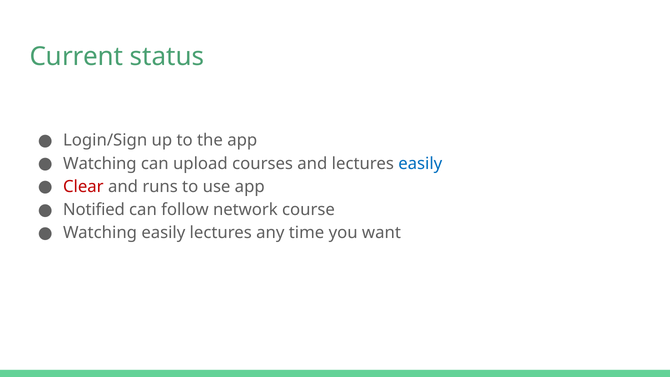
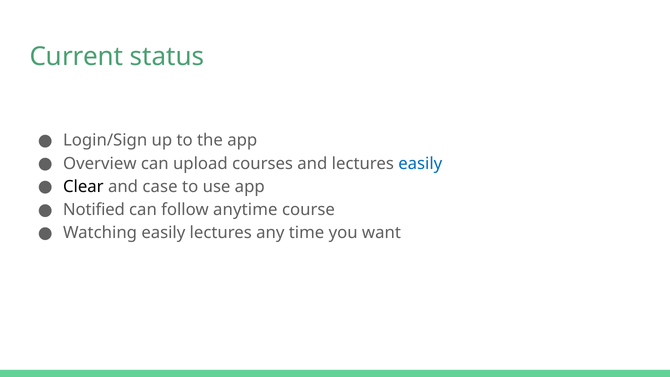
Watching: Watching -> Overview (100, 163)
Clear colour: red -> black (83, 187)
runs: runs -> case (160, 187)
network: network -> anytime (245, 210)
